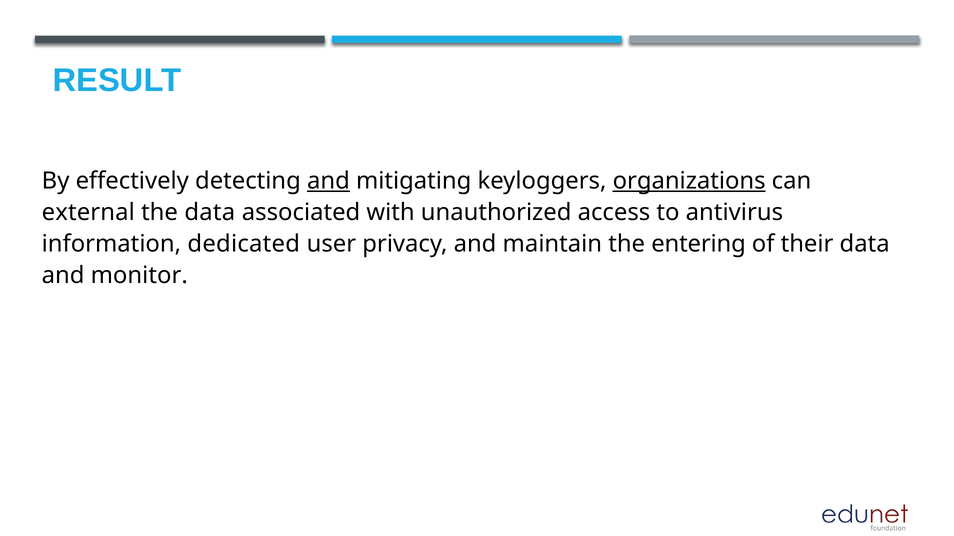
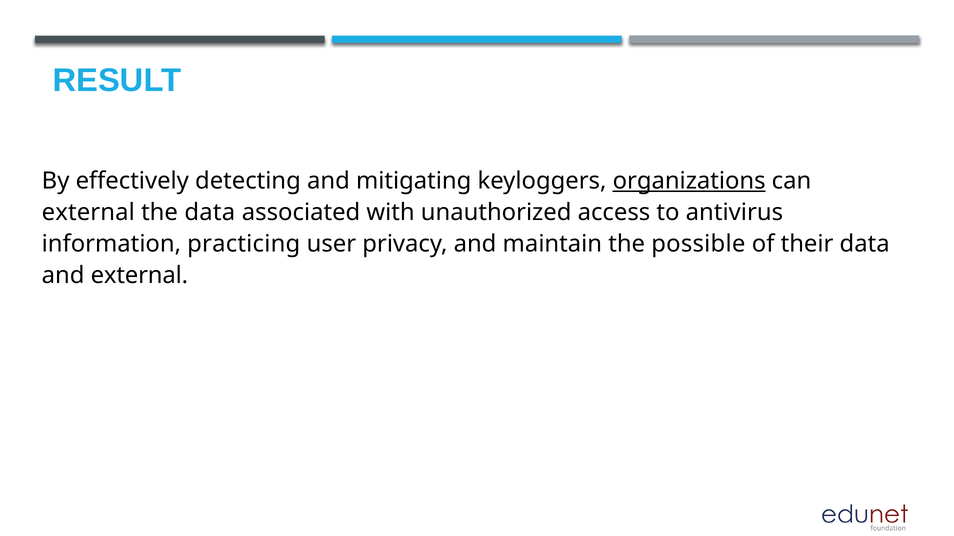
and underline: present -> none (328, 181)
dedicated: dedicated -> practicing (244, 244)
entering: entering -> possible (698, 244)
and monitor: monitor -> external (139, 276)
